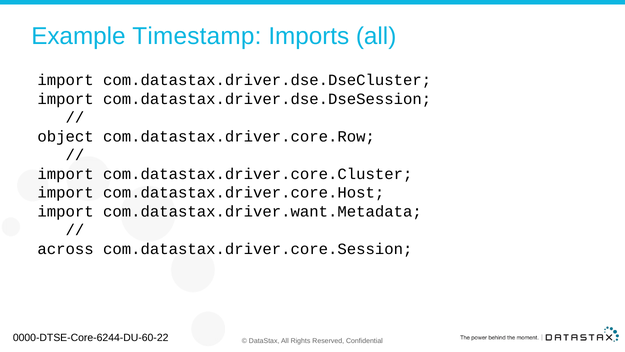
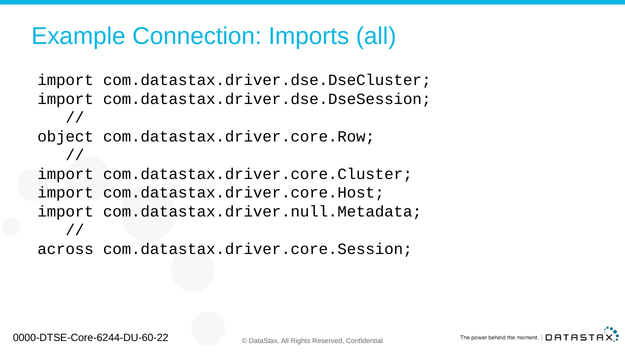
Timestamp: Timestamp -> Connection (197, 36)
com.datastax.driver.want.Metadata: com.datastax.driver.want.Metadata -> com.datastax.driver.null.Metadata (262, 211)
